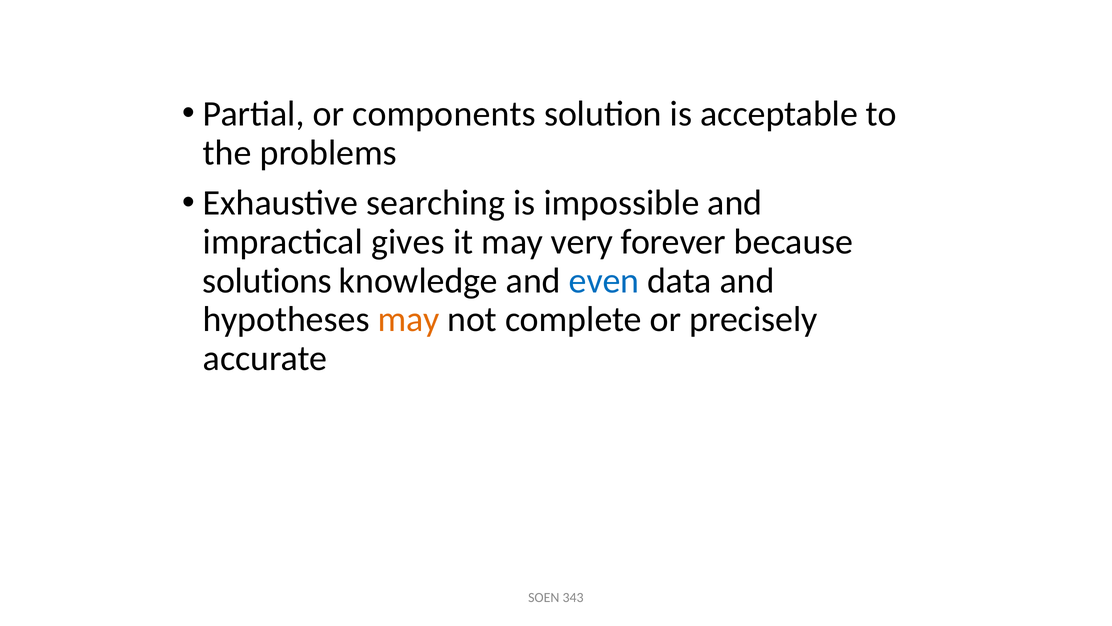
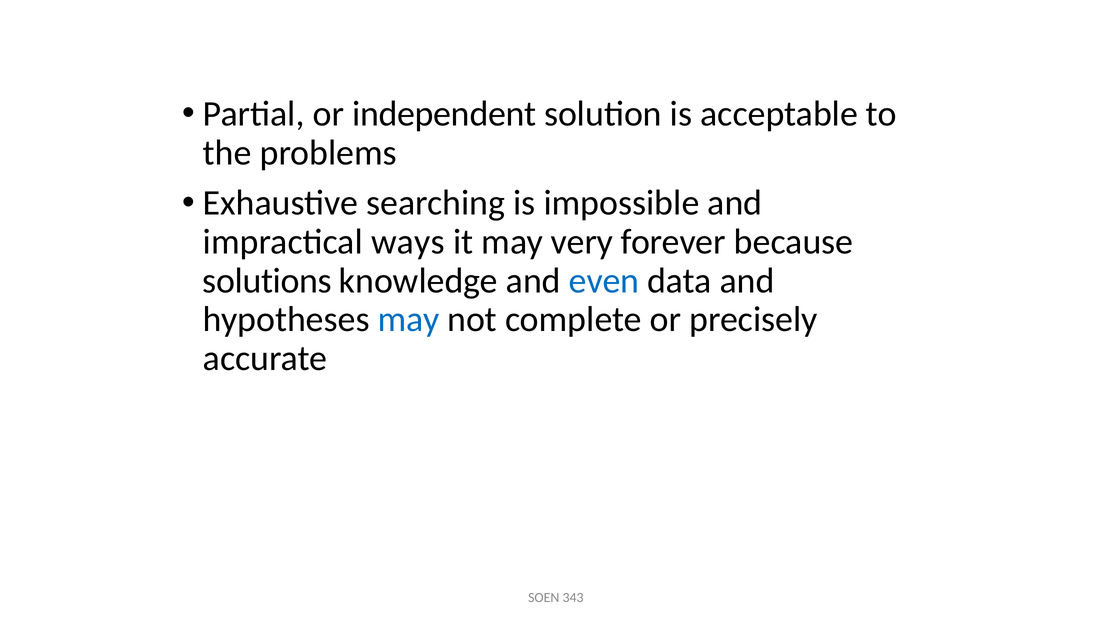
components: components -> independent (444, 114)
gives: gives -> ways (408, 242)
may colour: orange -> blue (409, 319)
